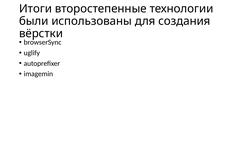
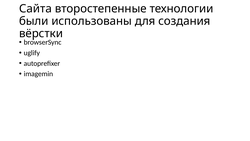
Итоги: Итоги -> Сайта (35, 9)
